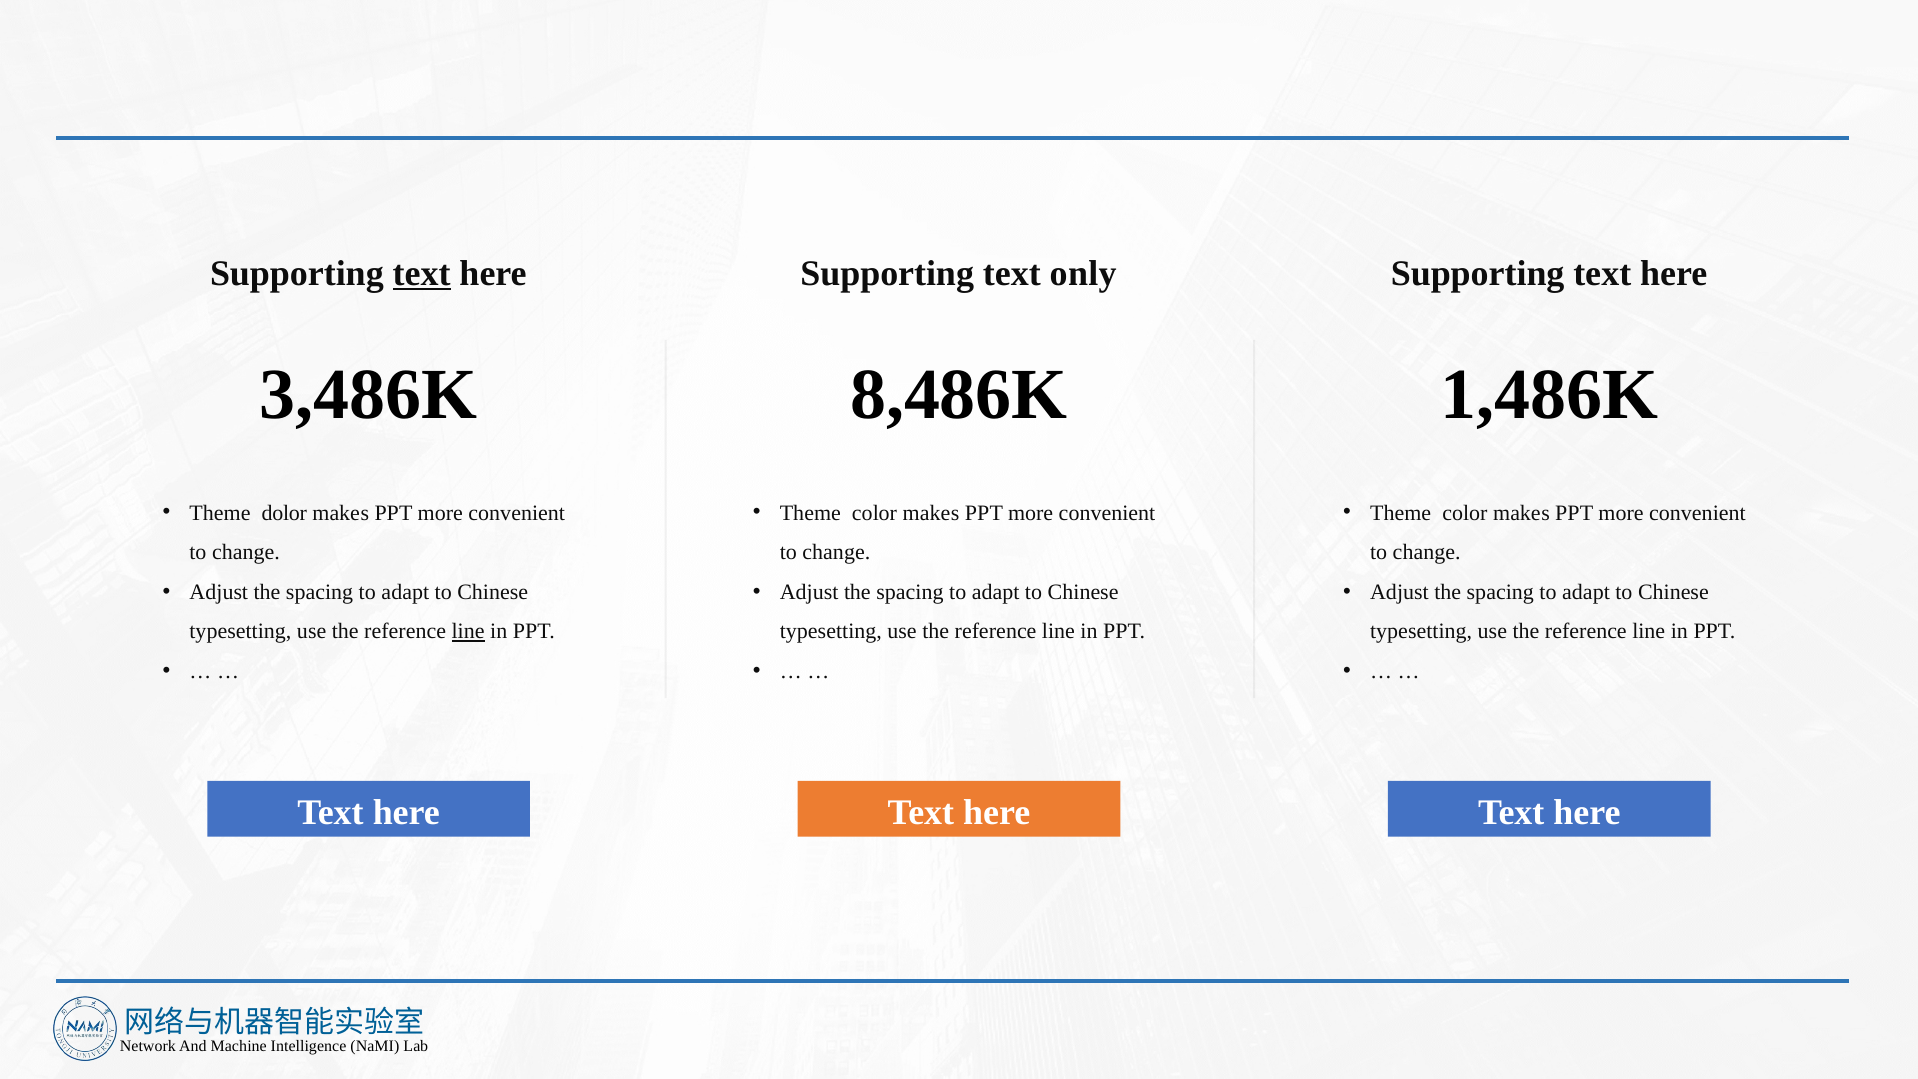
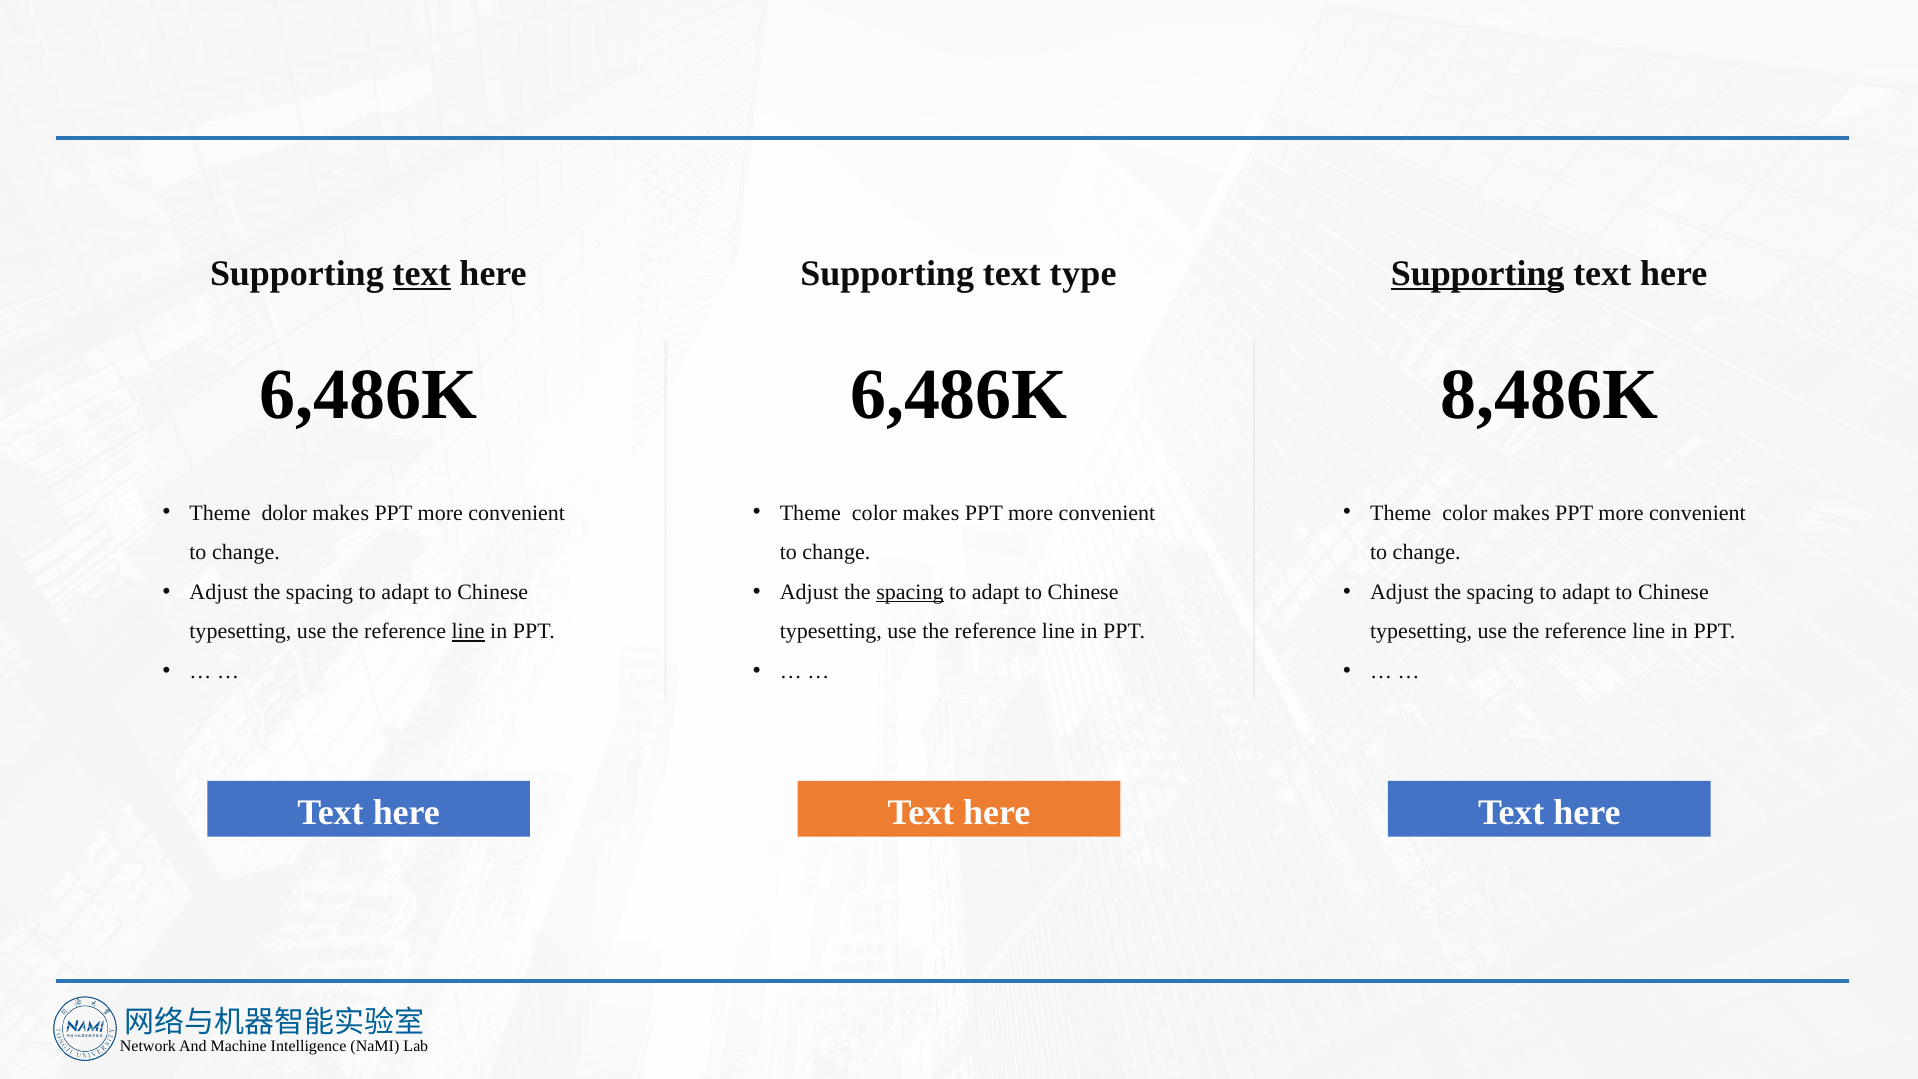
only: only -> type (1083, 274)
Supporting underline: none -> present (1478, 274)
3,486K: 3,486K -> 6,486K (369, 395)
8,486K: 8,486K -> 6,486K (959, 395)
1,486K: 1,486K -> 8,486K (1549, 395)
spacing underline: none -> present (910, 592)
